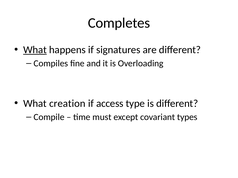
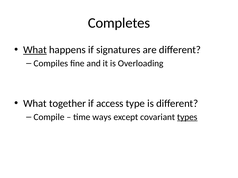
creation: creation -> together (67, 104)
must: must -> ways (102, 117)
types underline: none -> present (187, 117)
